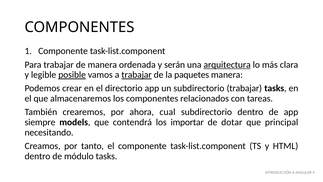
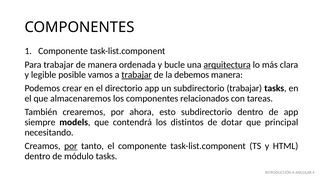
serán: serán -> bucle (175, 65)
posible underline: present -> none (72, 75)
paquetes: paquetes -> debemos (192, 75)
cual: cual -> esto (168, 112)
importar: importar -> distintos (187, 122)
por underline: none -> present (71, 146)
